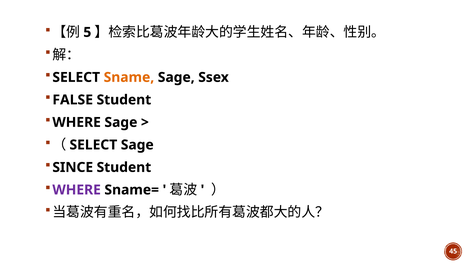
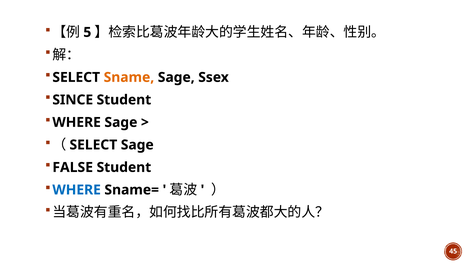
FALSE: FALSE -> SINCE (73, 100)
SINCE: SINCE -> FALSE (73, 167)
WHERE colour: purple -> blue (77, 190)
